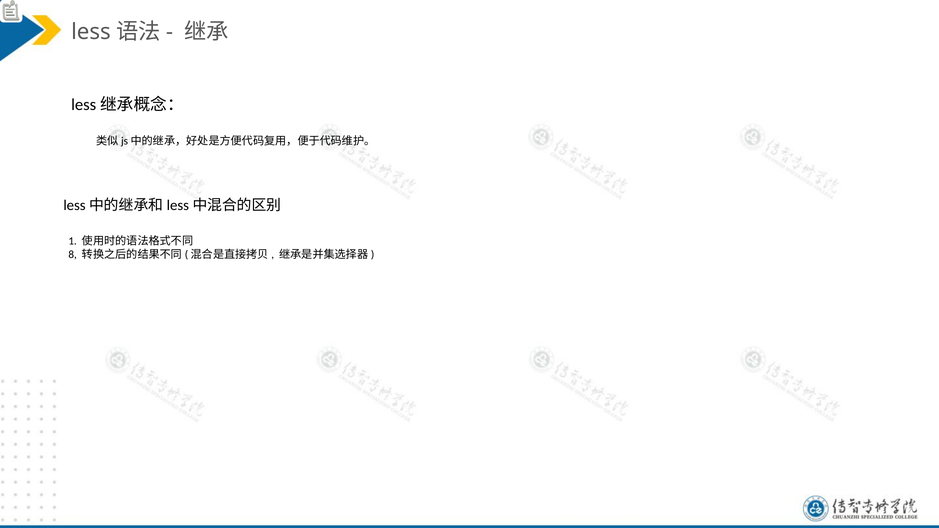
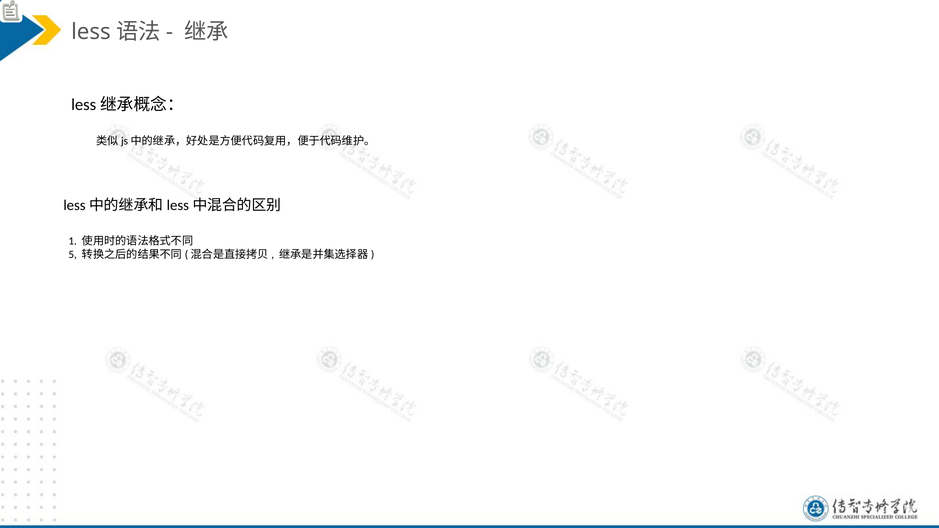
8: 8 -> 5 (73, 255)
